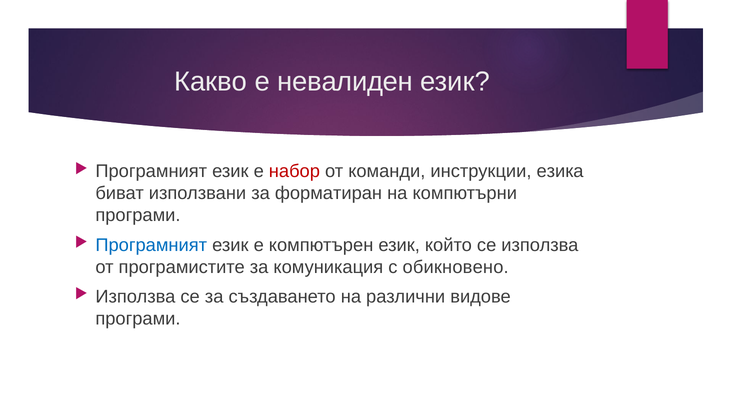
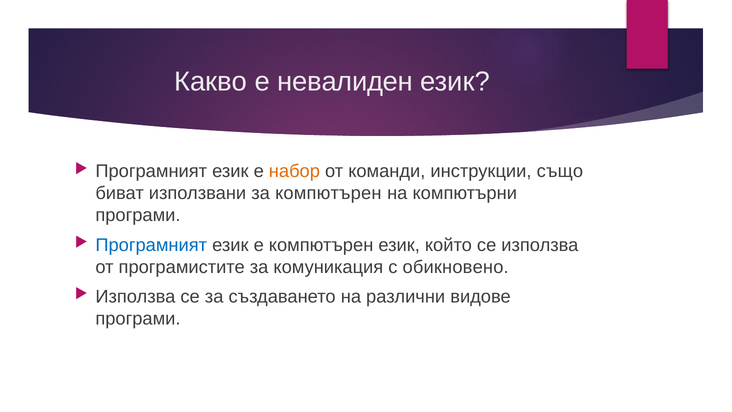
набор colour: red -> orange (294, 171)
езика: езика -> също (560, 171)
за форматиран: форматиран -> компютърен (328, 193)
